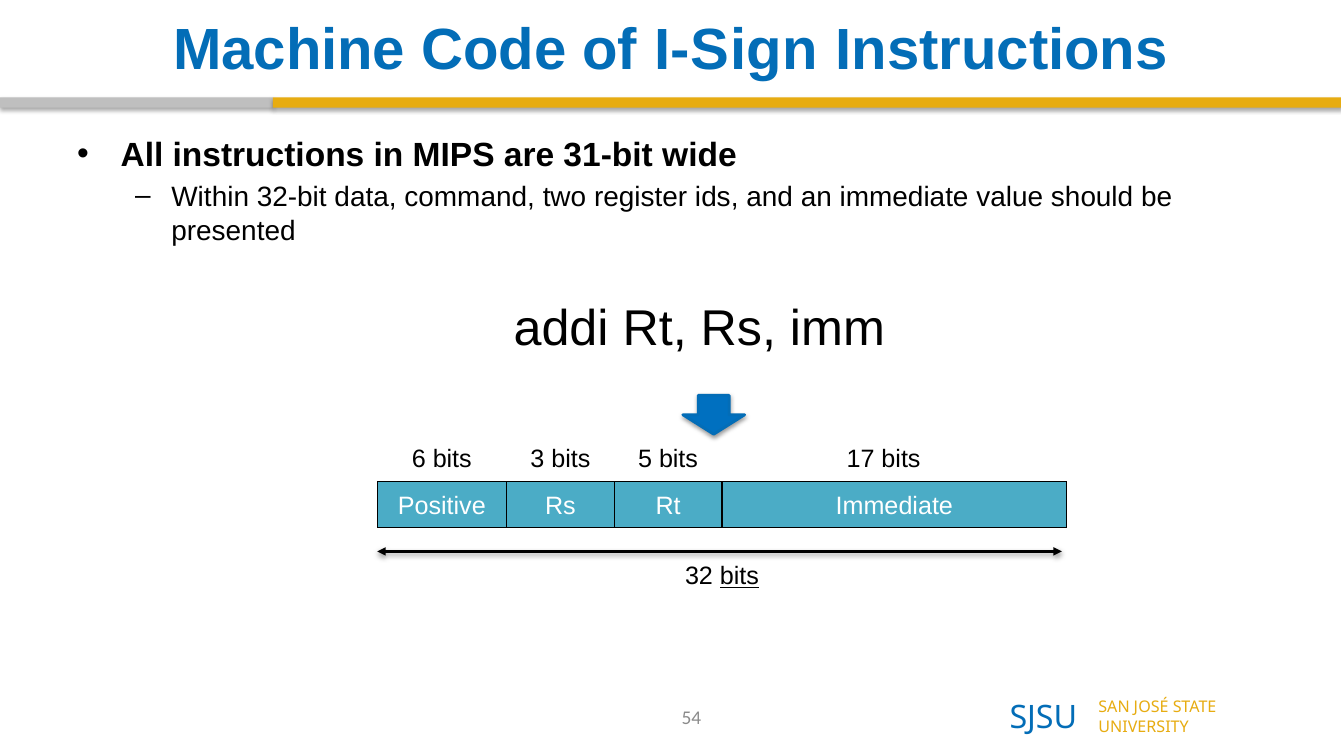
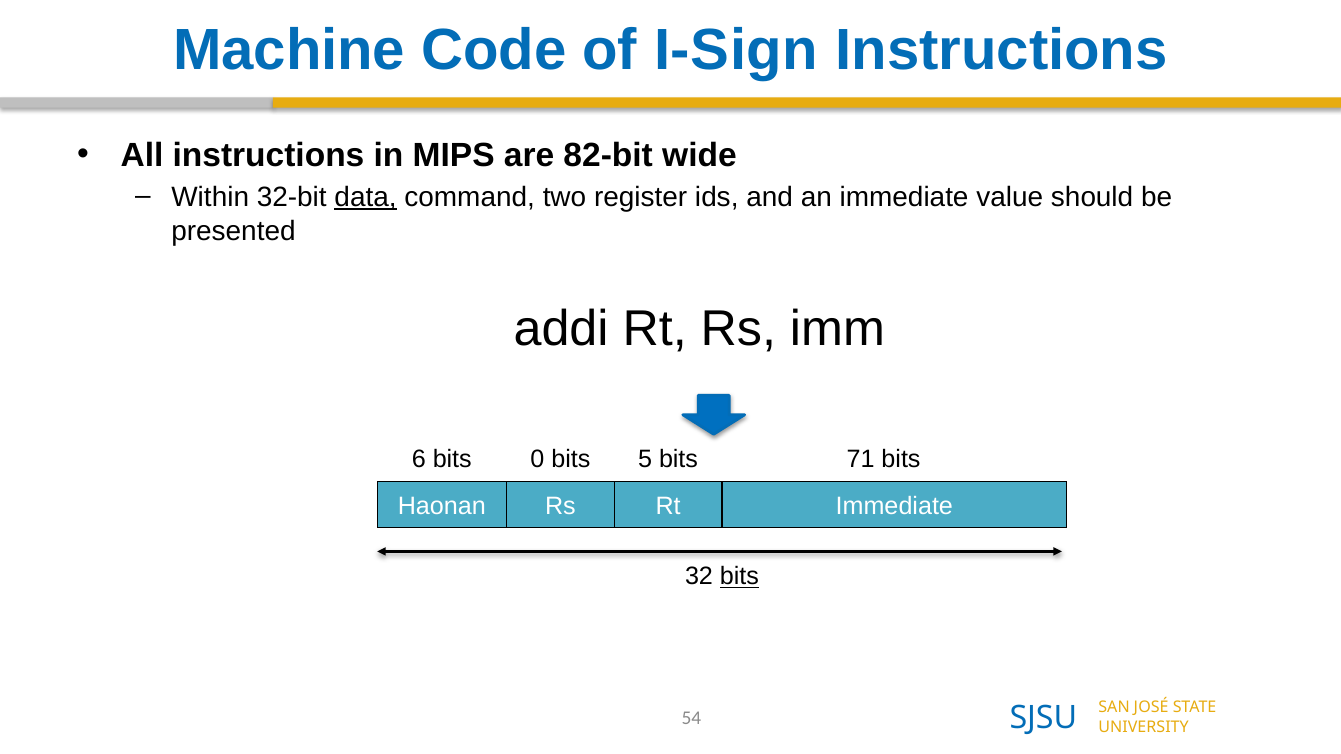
31-bit: 31-bit -> 82-bit (608, 155)
data underline: none -> present (366, 197)
3: 3 -> 0 (537, 460)
17: 17 -> 71 (861, 460)
Positive: Positive -> Haonan (442, 506)
